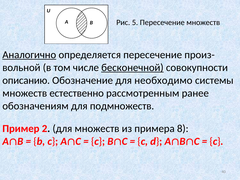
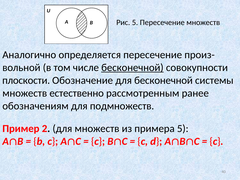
Аналогично underline: present -> none (29, 55)
описанию: описанию -> плоскости (26, 80)
для необходимо: необходимо -> бесконечной (163, 80)
примера 8: 8 -> 5 (183, 129)
